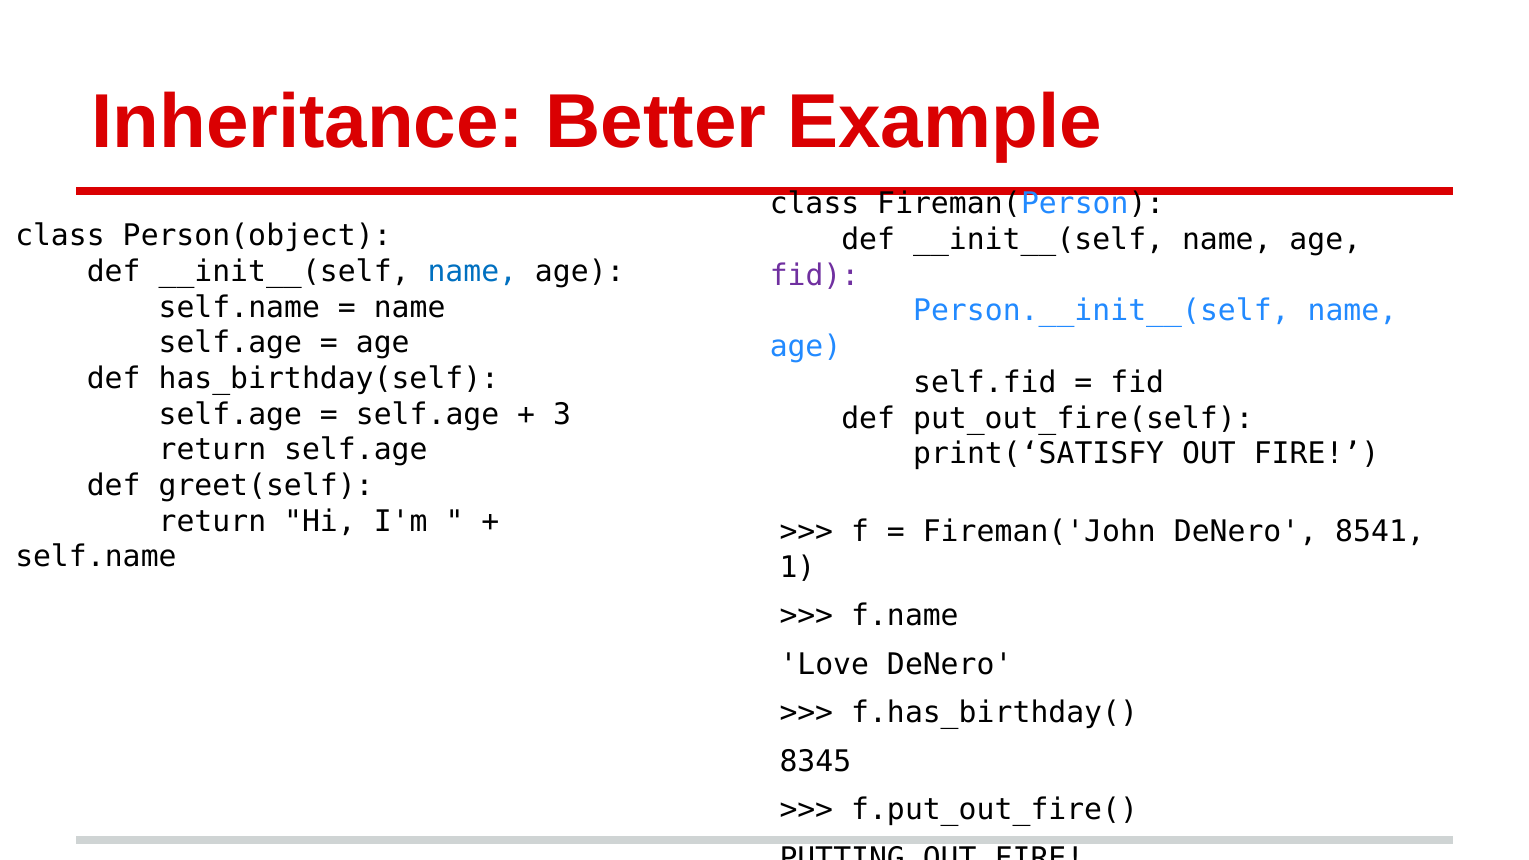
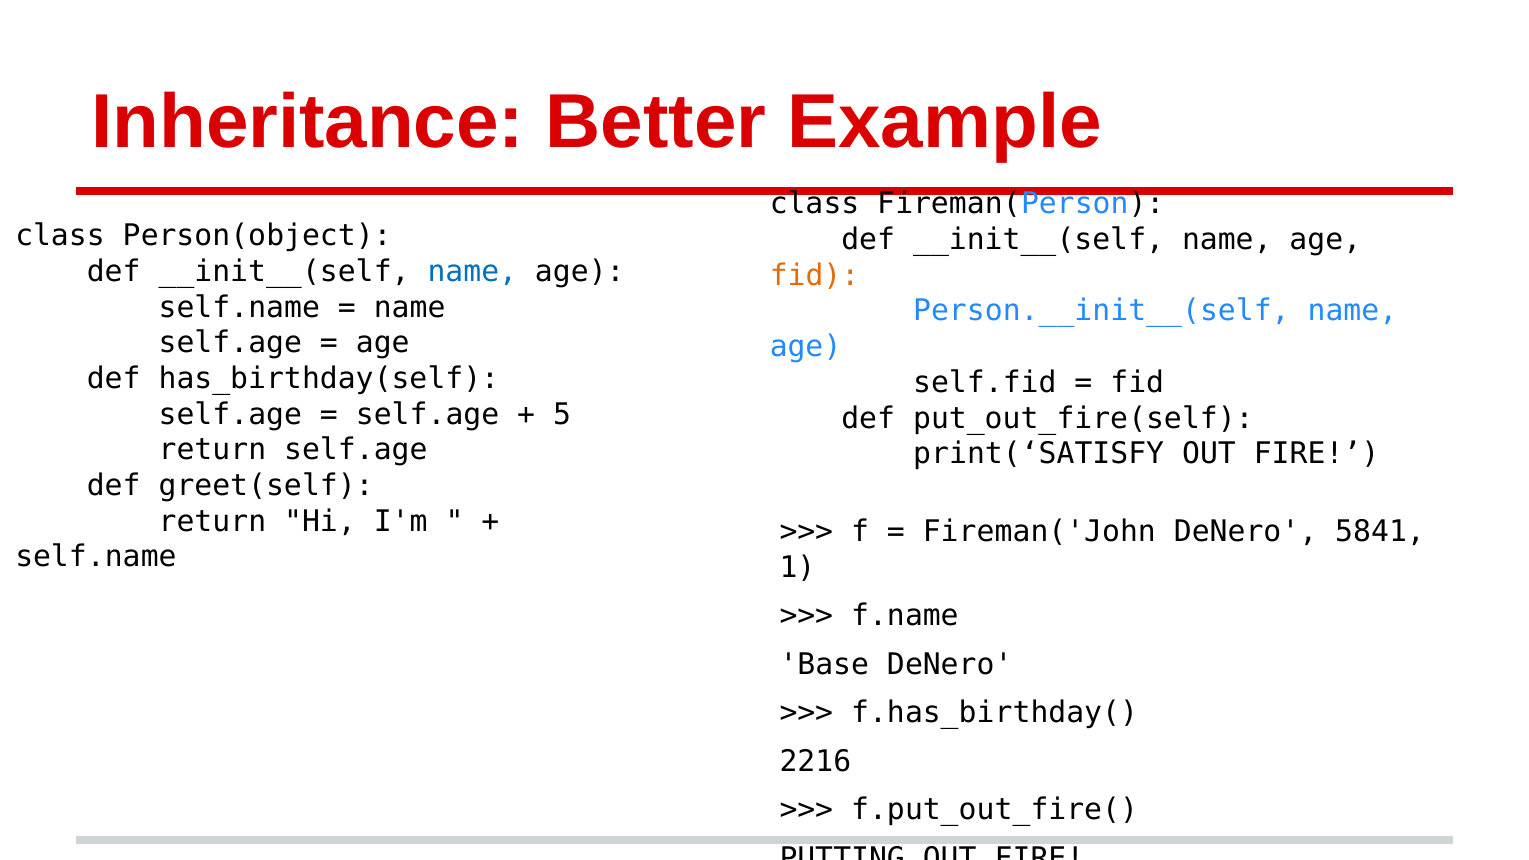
fid colour: purple -> orange (815, 275)
3: 3 -> 5 (562, 414)
8541: 8541 -> 5841 (1380, 532)
Love: Love -> Base (824, 664)
8345: 8345 -> 2216 (815, 761)
